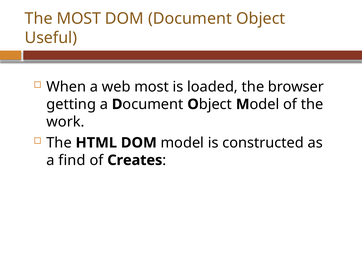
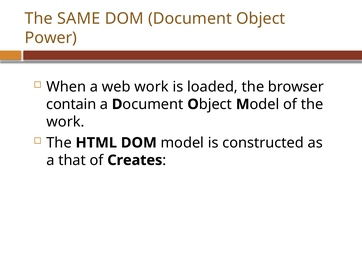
The MOST: MOST -> SAME (79, 19)
Useful: Useful -> Power (51, 38)
web most: most -> work (152, 87)
getting: getting -> contain (71, 104)
find: find -> that (72, 160)
